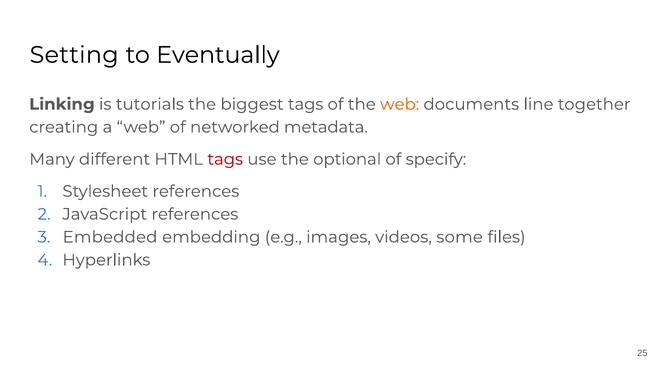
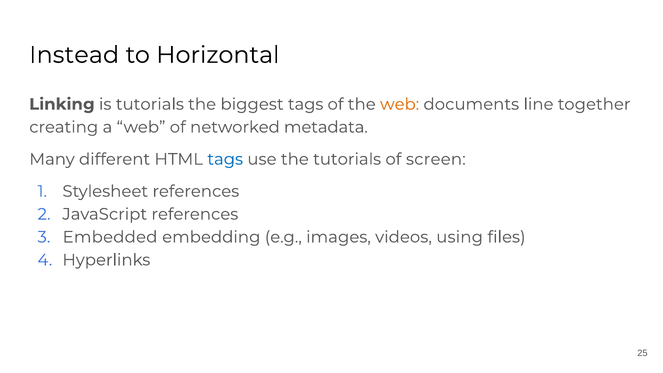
Setting: Setting -> Instead (74, 55)
Eventually: Eventually -> Horizontal (218, 55)
tags colour: red -> blue (225, 159)
the optional: optional -> tutorials (347, 159)
specify: specify -> screen (436, 159)
some: some -> using (460, 237)
